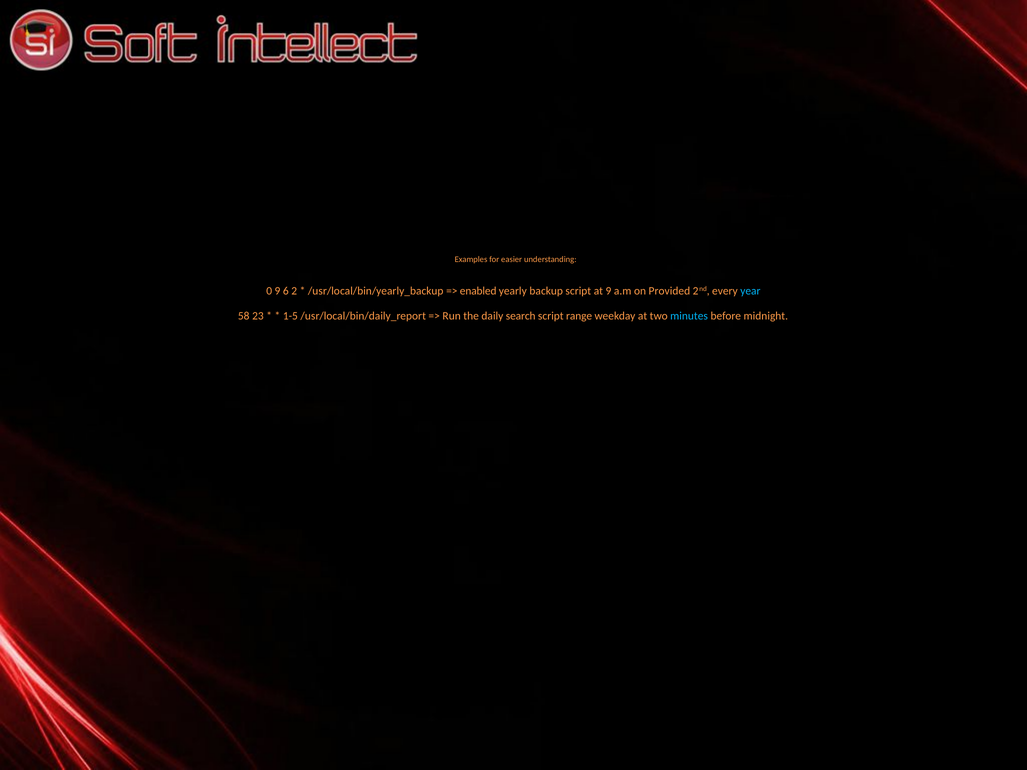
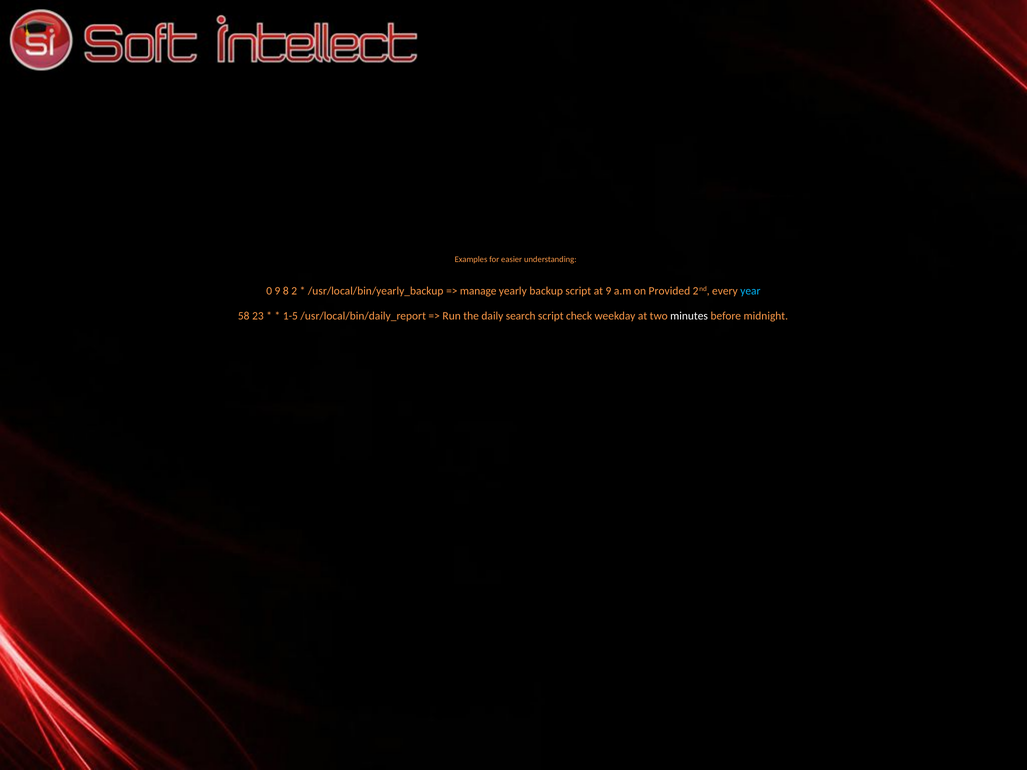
6: 6 -> 8 (286, 291)
enabled: enabled -> manage (478, 291)
range: range -> check (579, 316)
minutes colour: light blue -> white (689, 316)
